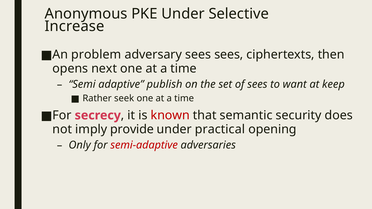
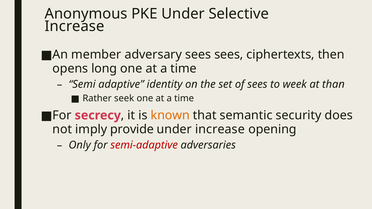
problem: problem -> member (96, 55)
next: next -> long (104, 69)
publish: publish -> identity (165, 84)
want: want -> week (295, 84)
keep: keep -> than (333, 84)
known colour: red -> orange (170, 115)
under practical: practical -> increase (220, 129)
